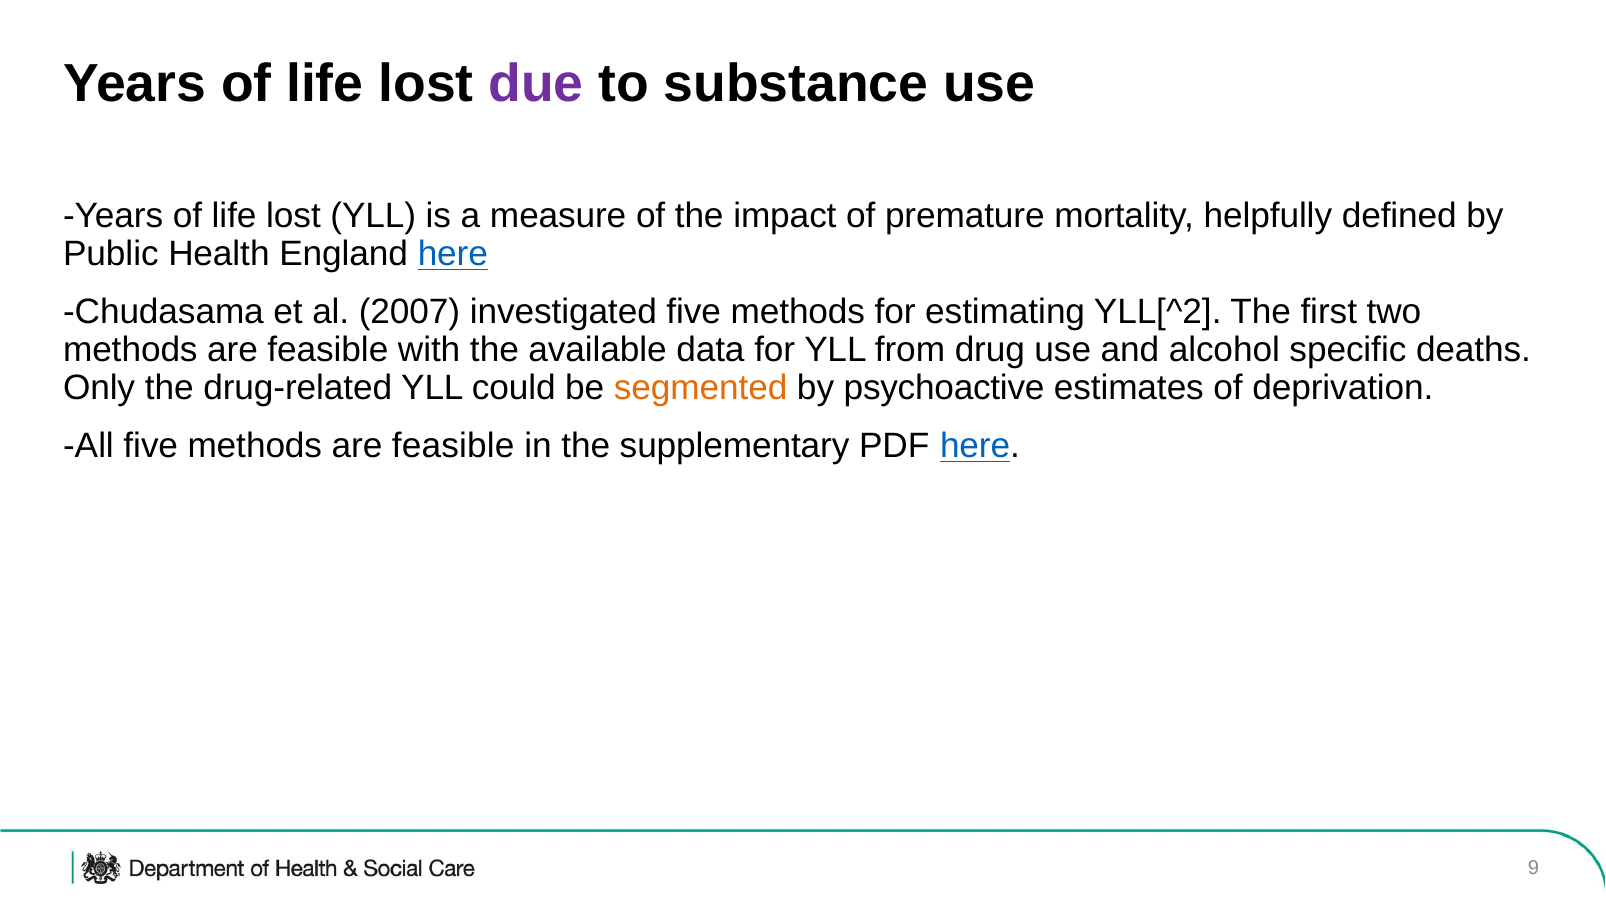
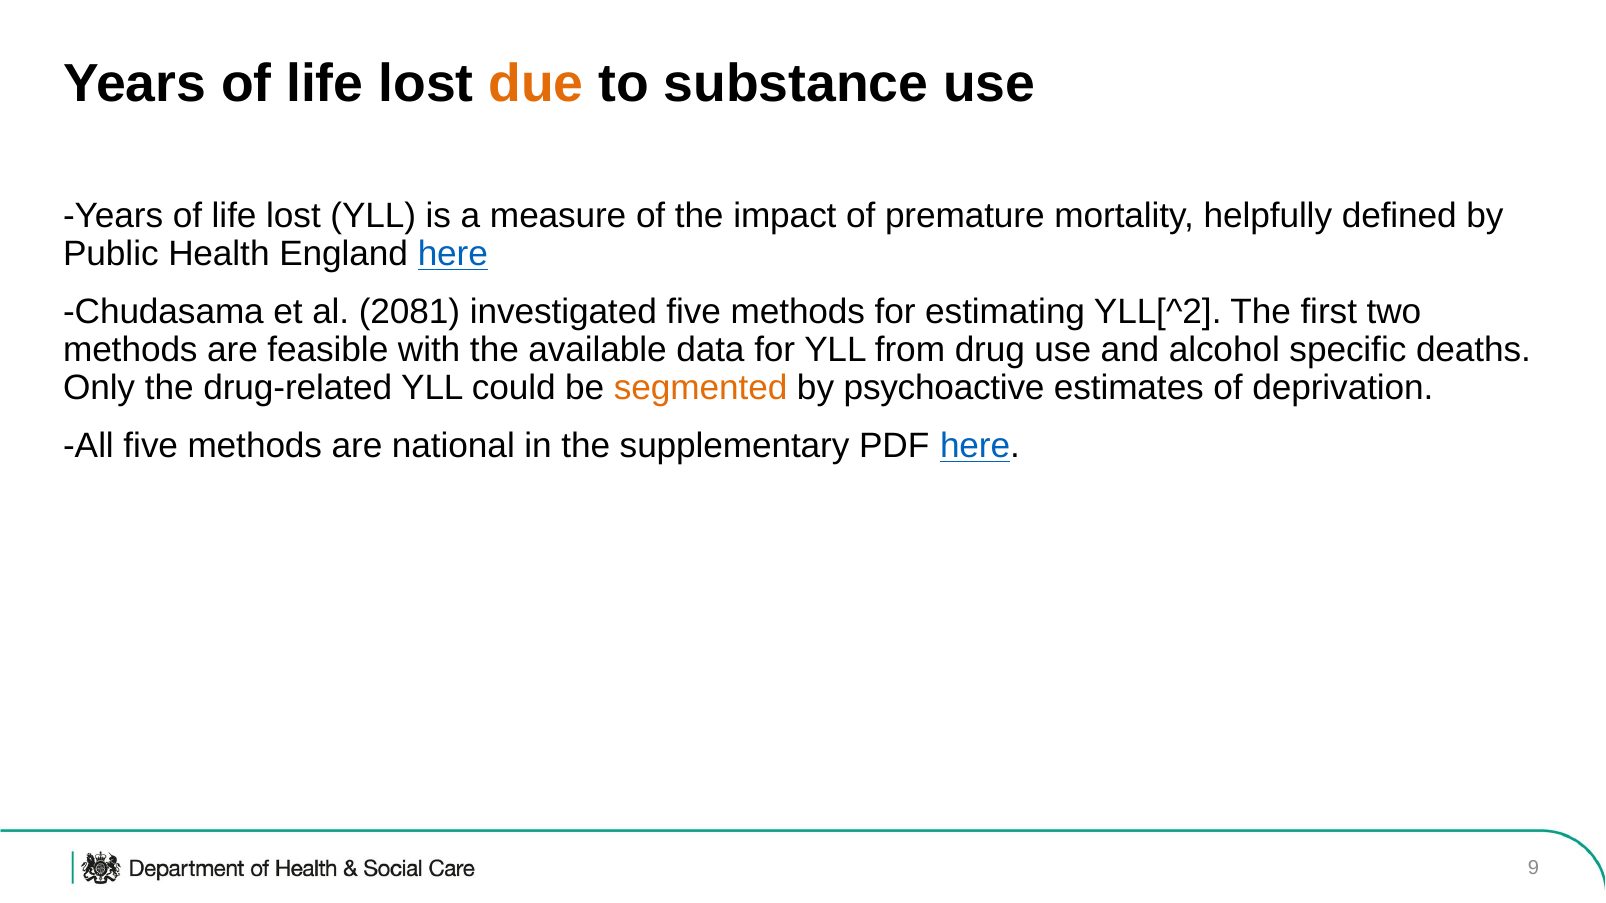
due colour: purple -> orange (536, 84)
2007: 2007 -> 2081 (410, 312)
five methods are feasible: feasible -> national (453, 446)
